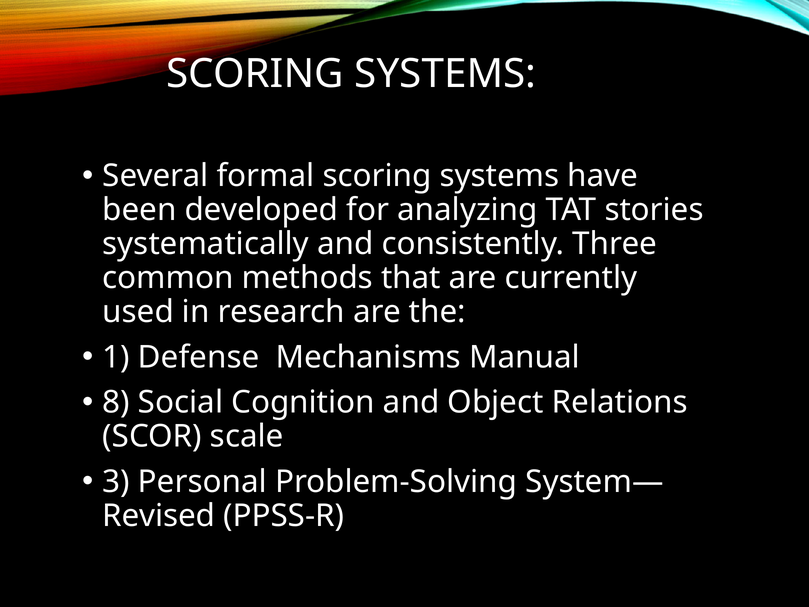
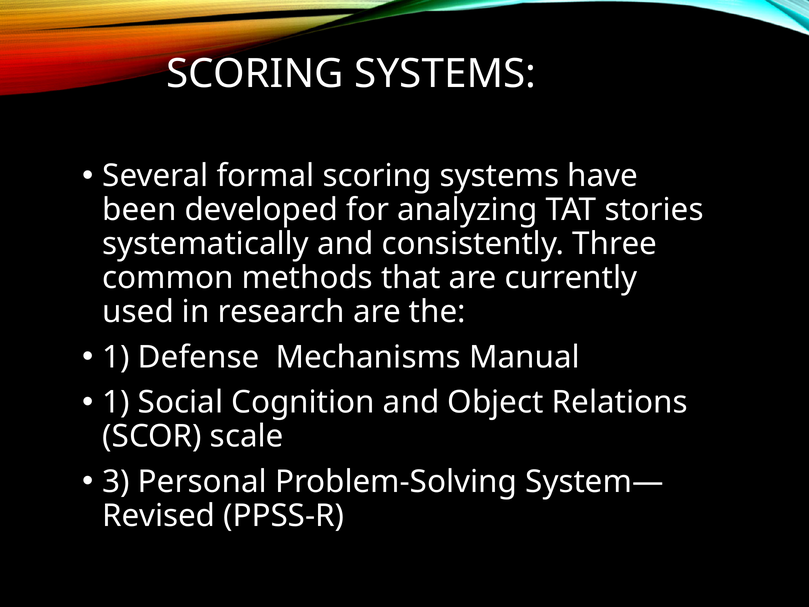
8: 8 -> 1 (116, 402)
